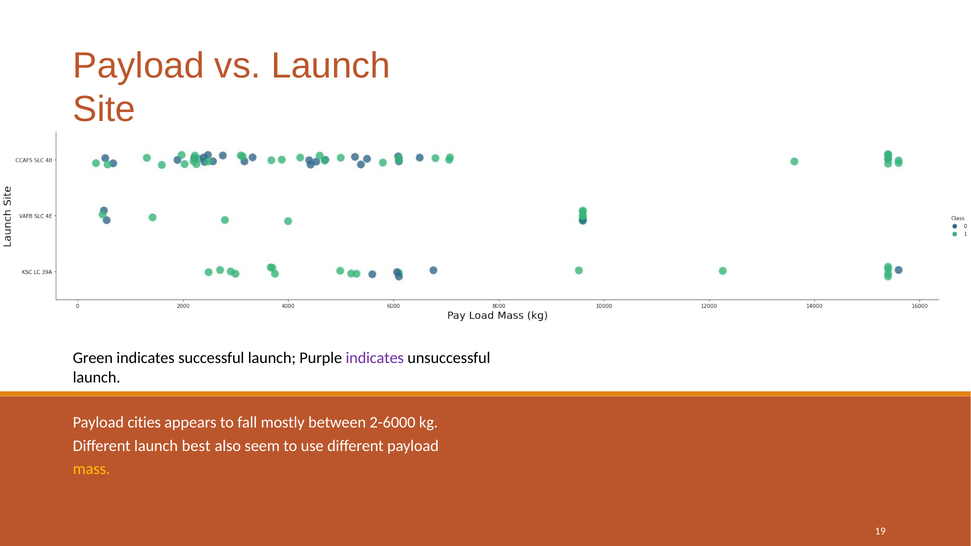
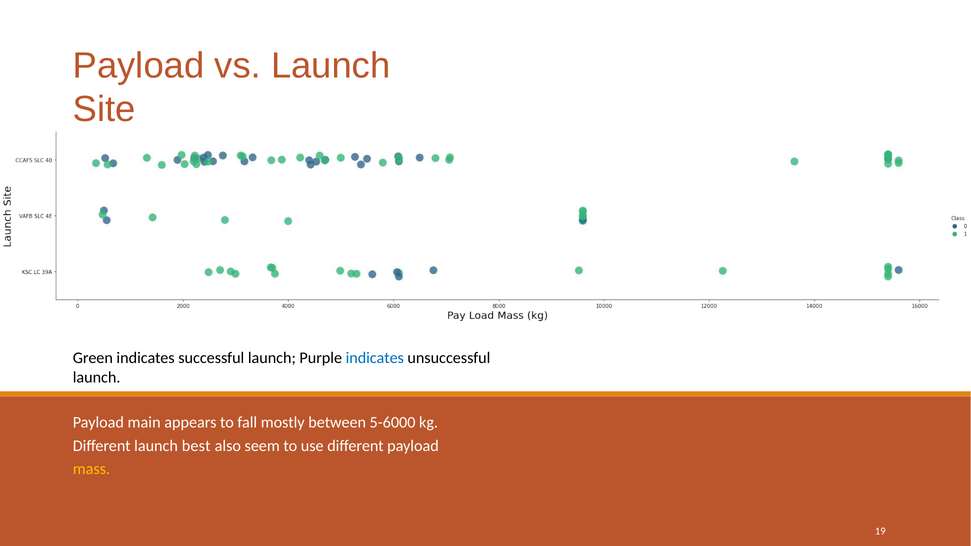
indicates colour: purple -> blue (375, 358)
cities: cities -> main (144, 422)
2-6000: 2-6000 -> 5-6000 (393, 422)
